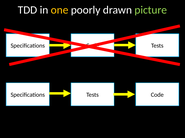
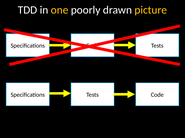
picture colour: light green -> yellow (151, 10)
